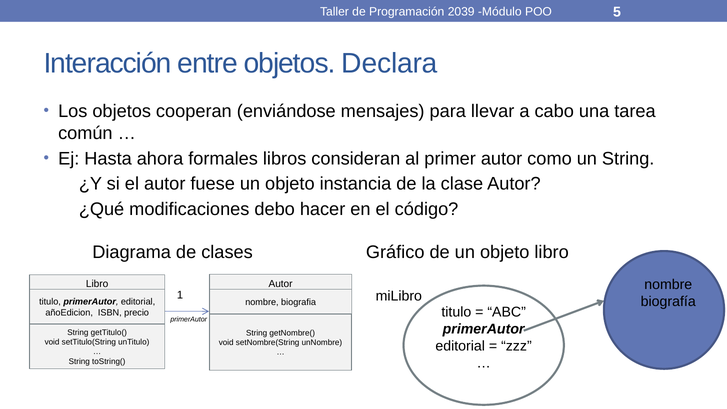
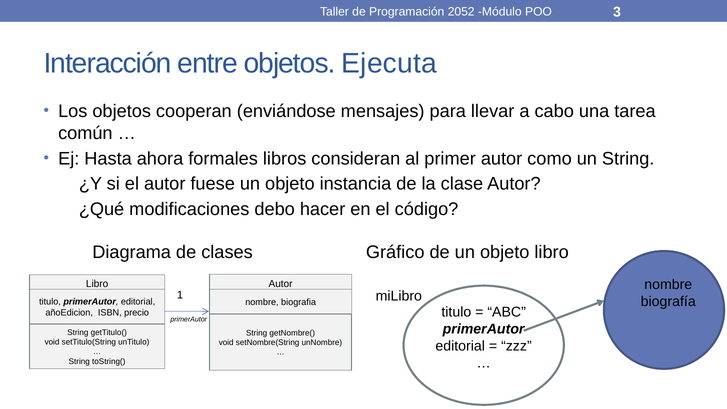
2039: 2039 -> 2052 (461, 12)
5: 5 -> 3 (617, 12)
Declara: Declara -> Ejecuta (389, 63)
